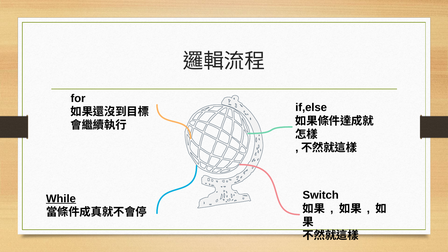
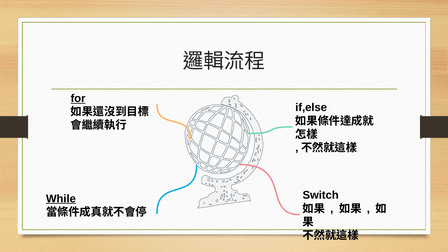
for underline: none -> present (78, 98)
